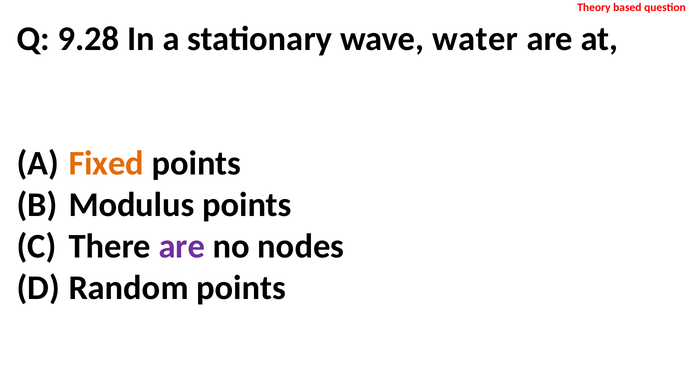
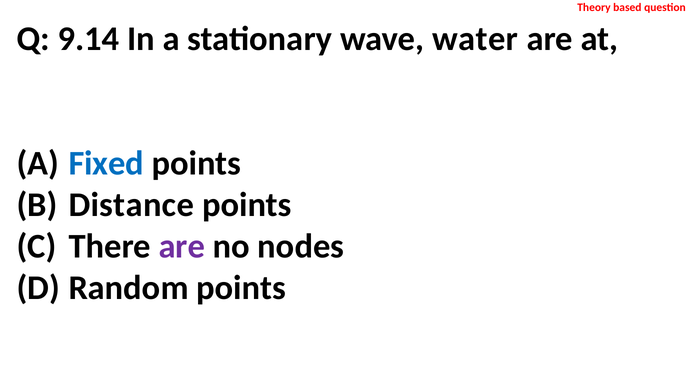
9.28: 9.28 -> 9.14 (88, 39)
Fixed colour: orange -> blue (106, 163)
Modulus: Modulus -> Distance (131, 205)
